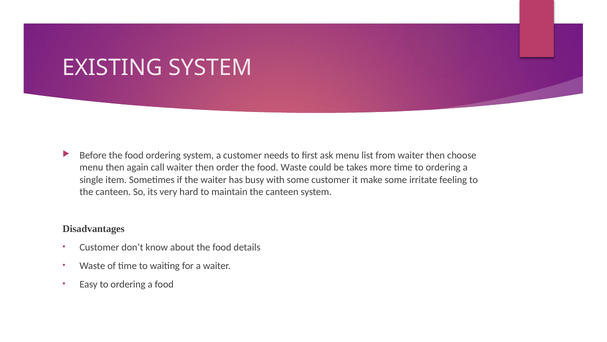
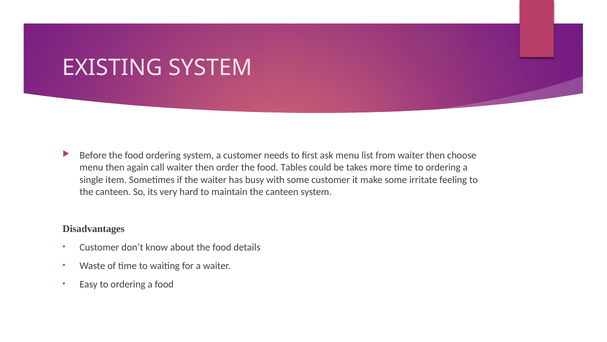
food Waste: Waste -> Tables (294, 167)
